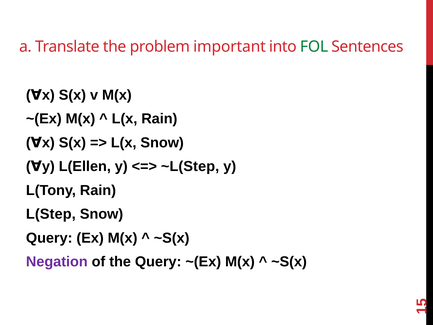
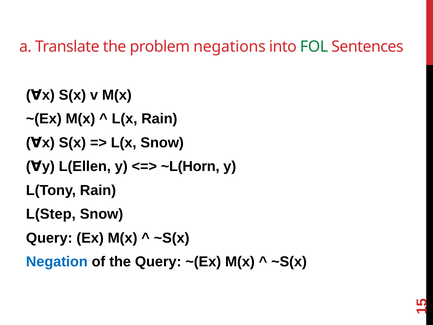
important: important -> negations (229, 47)
~L(Step: ~L(Step -> ~L(Horn (190, 166)
Negation colour: purple -> blue (57, 262)
